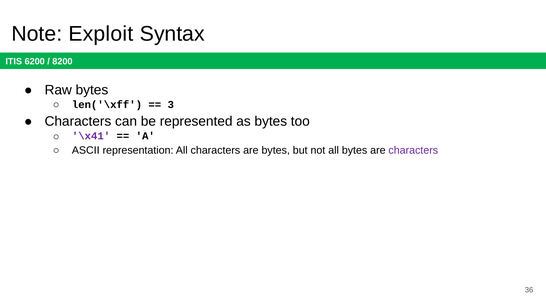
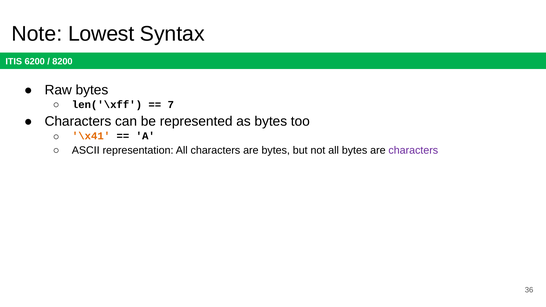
Exploit: Exploit -> Lowest (101, 34)
3: 3 -> 7 (171, 105)
\x41 colour: purple -> orange (91, 136)
